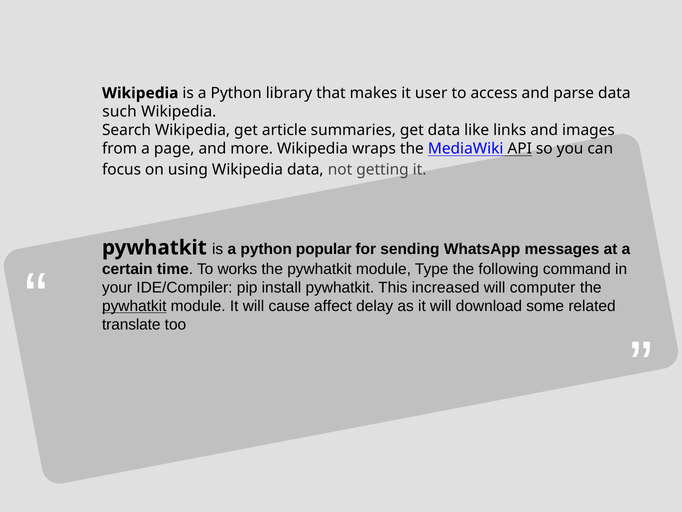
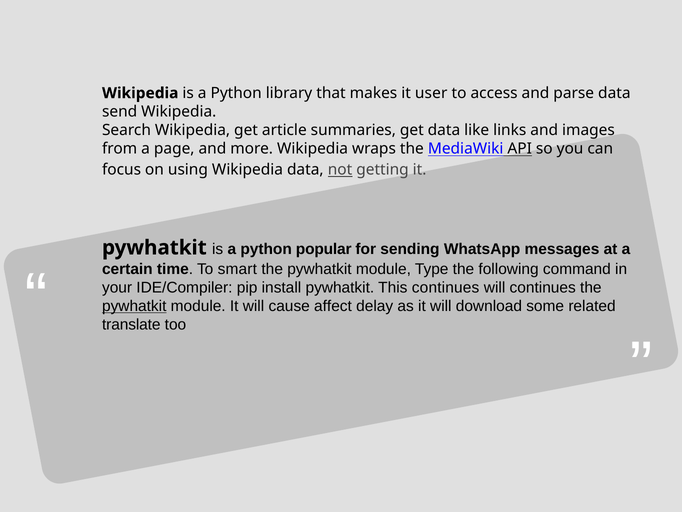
such: such -> send (120, 112)
not underline: none -> present (340, 170)
works: works -> smart (237, 269)
This increased: increased -> continues (446, 287)
will computer: computer -> continues (543, 287)
